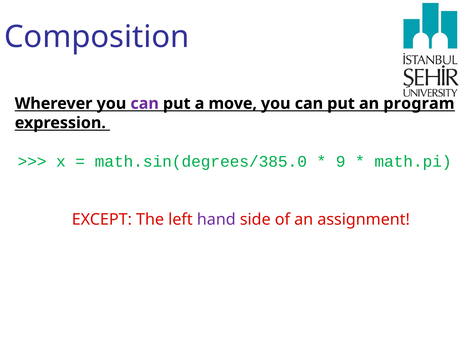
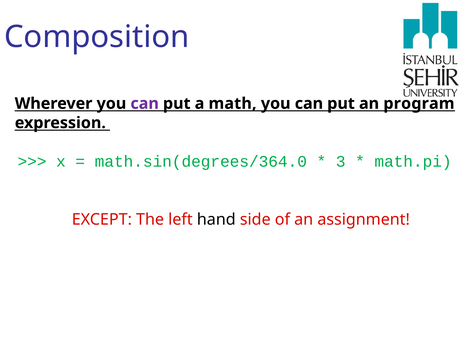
move: move -> math (233, 104)
math.sin(degrees/385.0: math.sin(degrees/385.0 -> math.sin(degrees/364.0 (201, 162)
9: 9 -> 3 (341, 162)
hand colour: purple -> black (216, 220)
